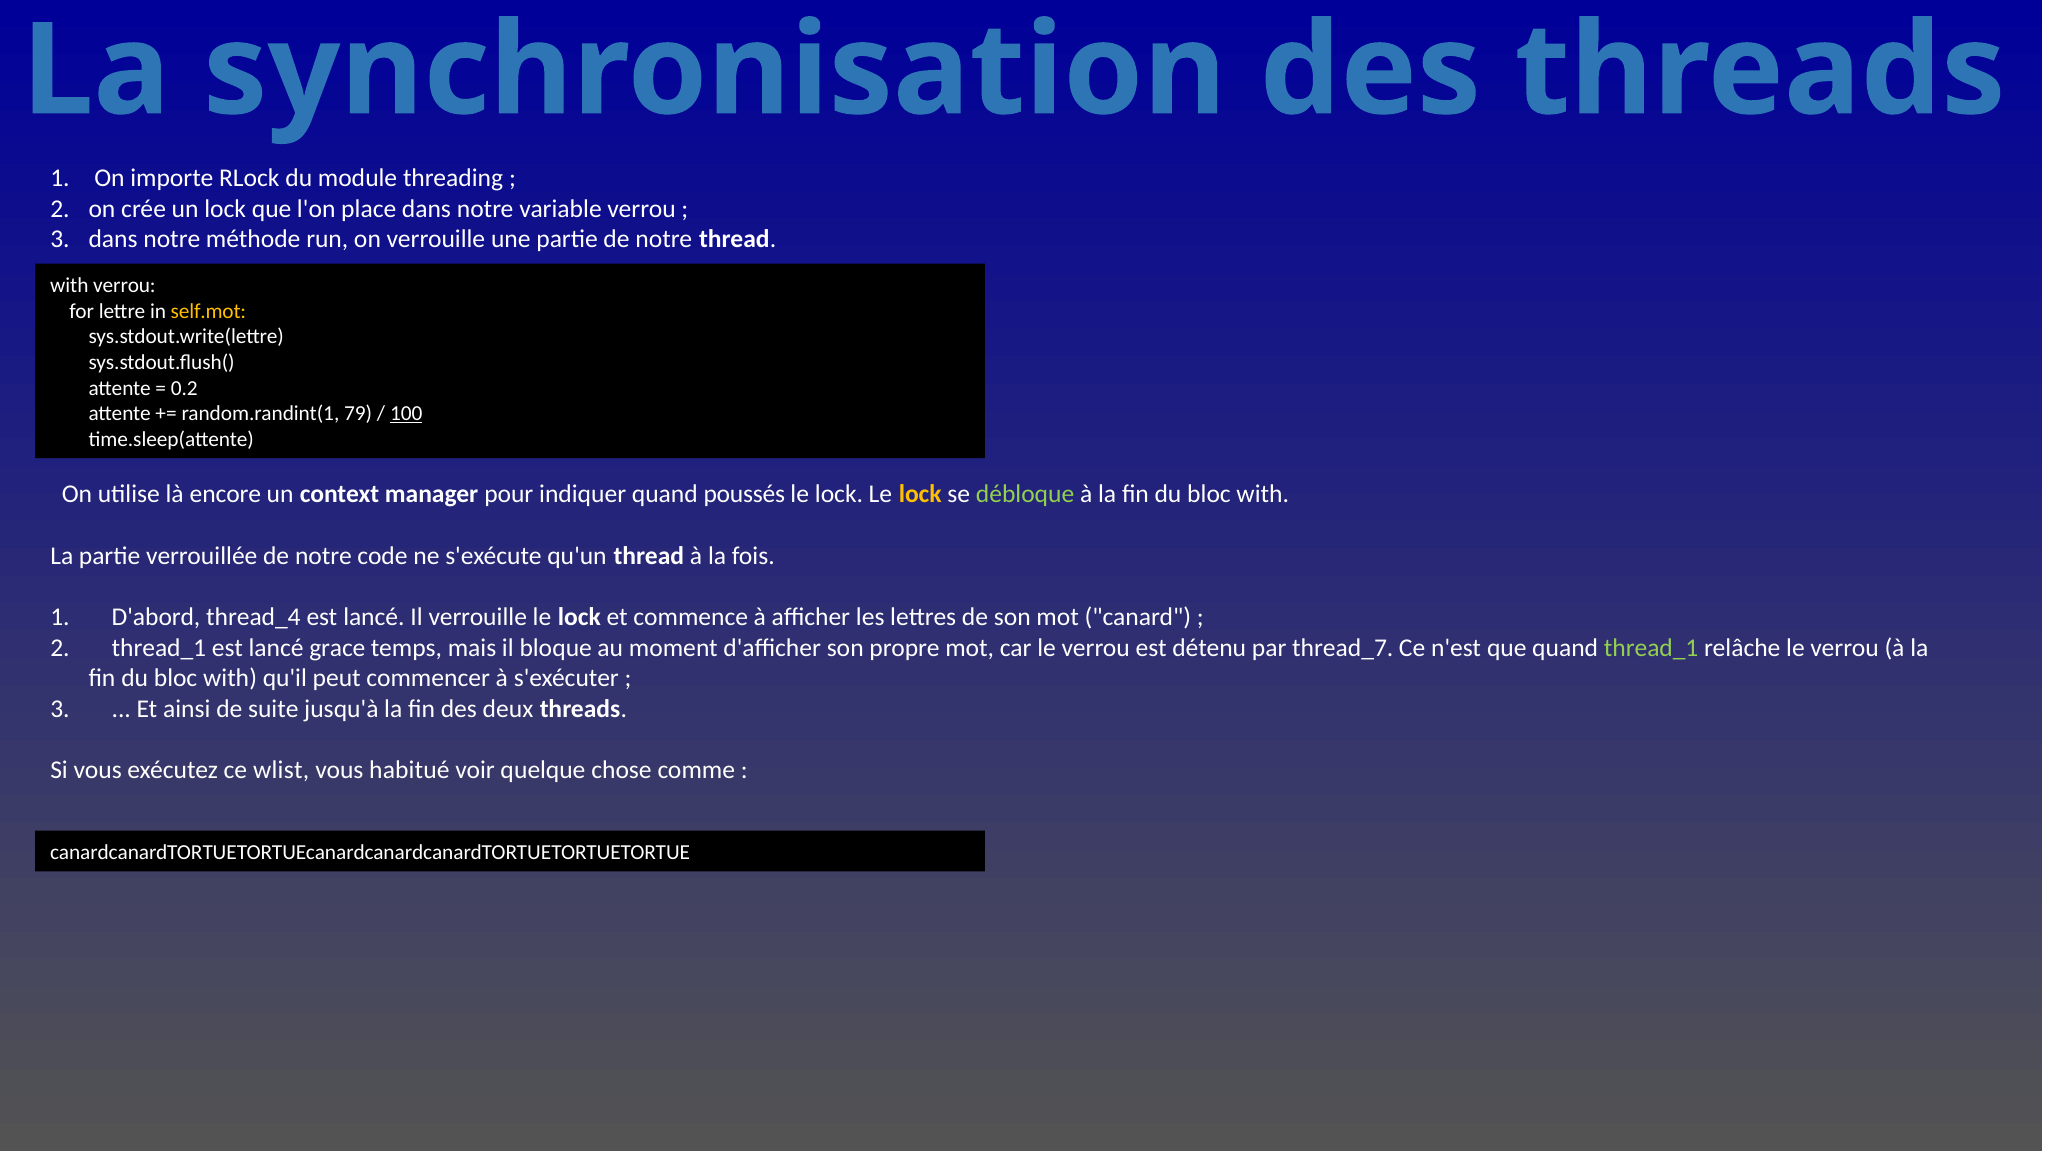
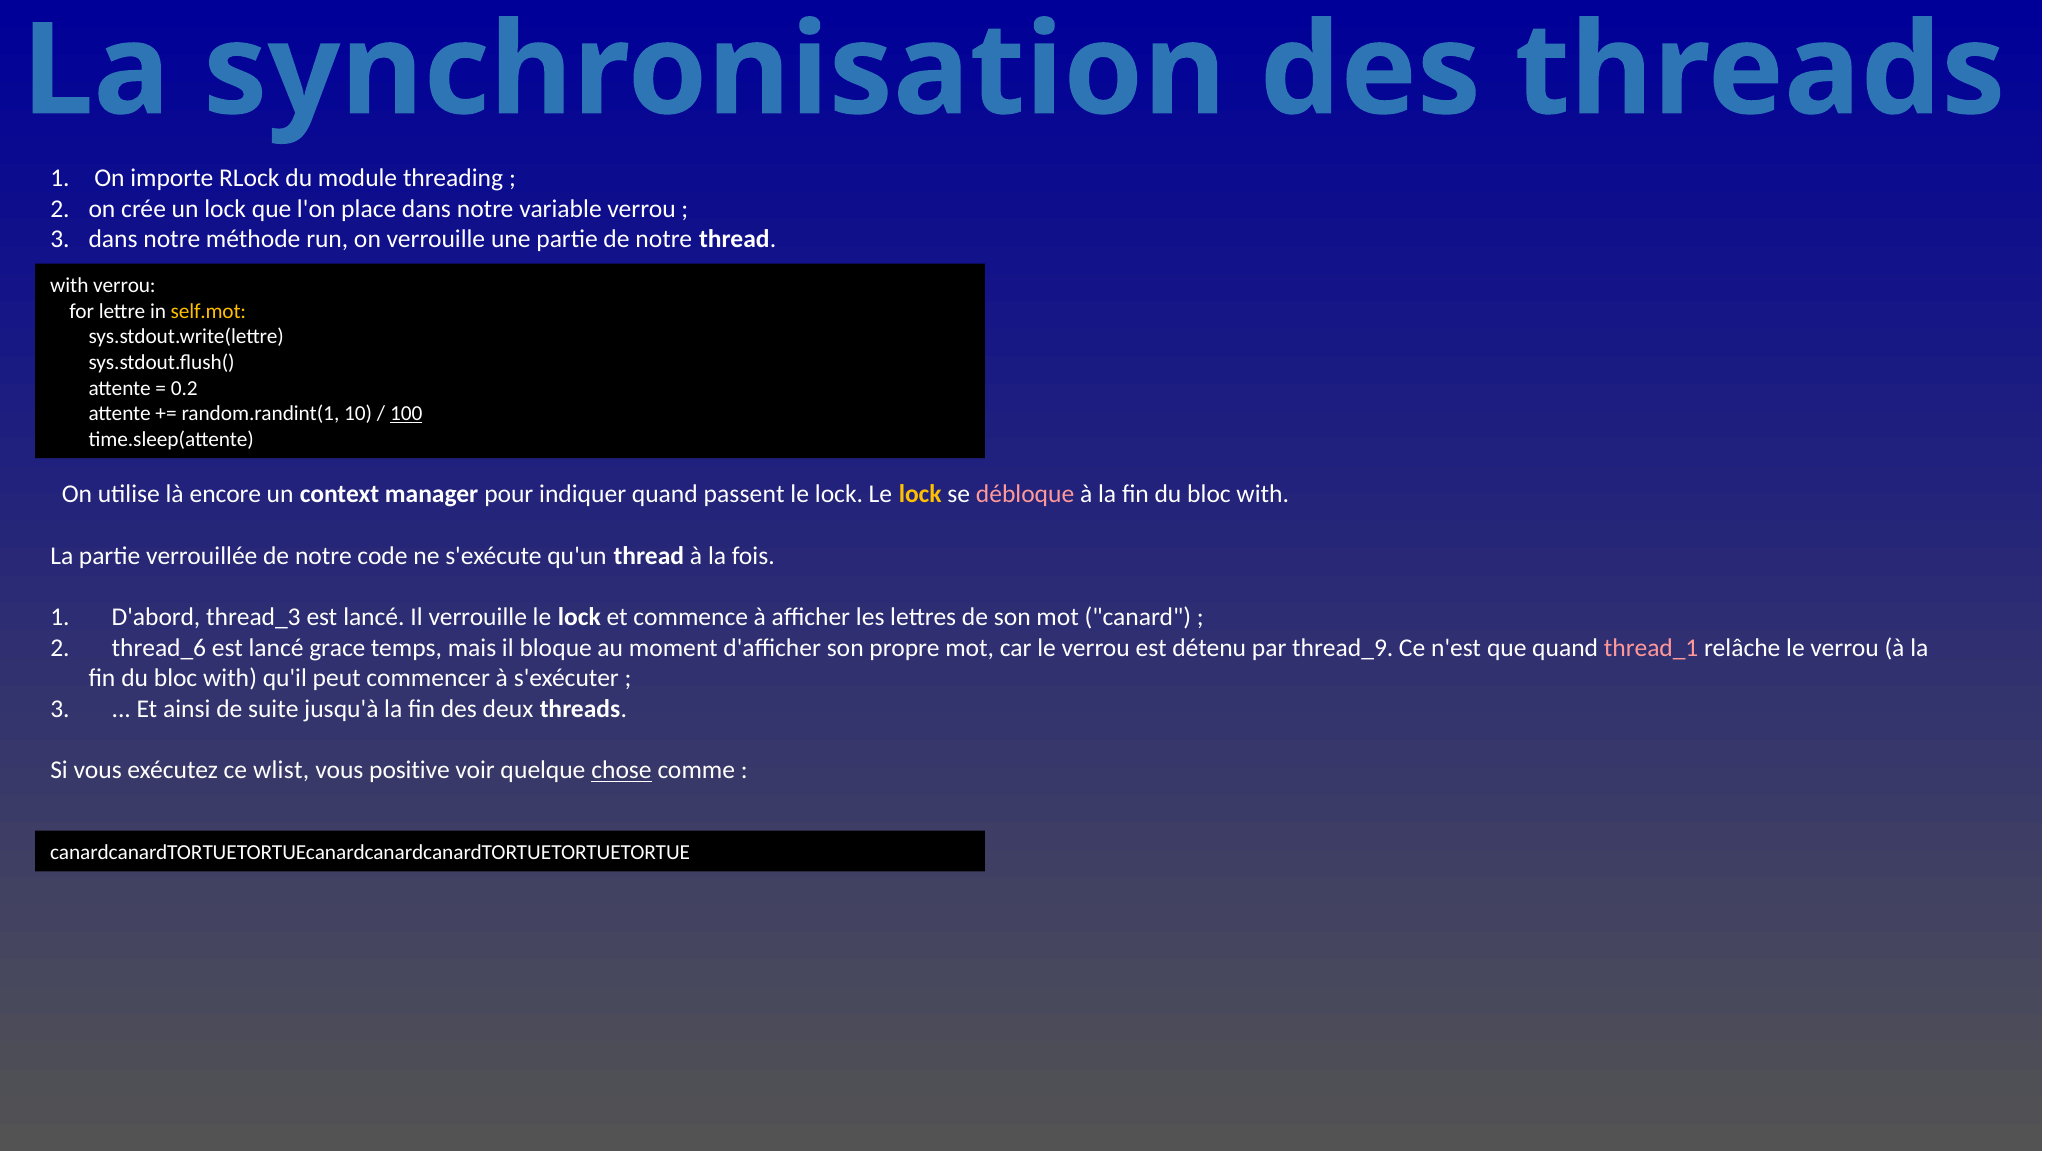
79: 79 -> 10 (358, 414)
poussés: poussés -> passent (744, 494)
débloque colour: light green -> pink (1025, 494)
thread_4: thread_4 -> thread_3 (253, 617)
thread_1: thread_1 -> thread_6 (159, 648)
thread_7: thread_7 -> thread_9 (1343, 648)
thread_1 colour: light green -> pink (1651, 648)
habitué: habitué -> positive (409, 771)
chose underline: none -> present (622, 771)
